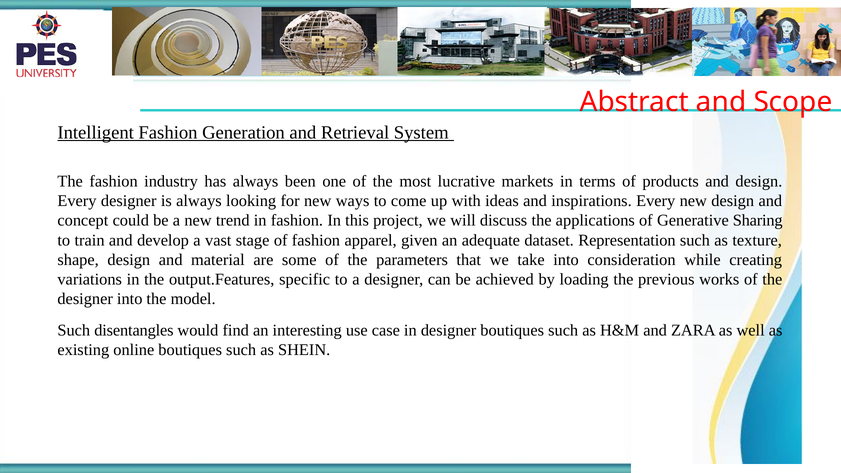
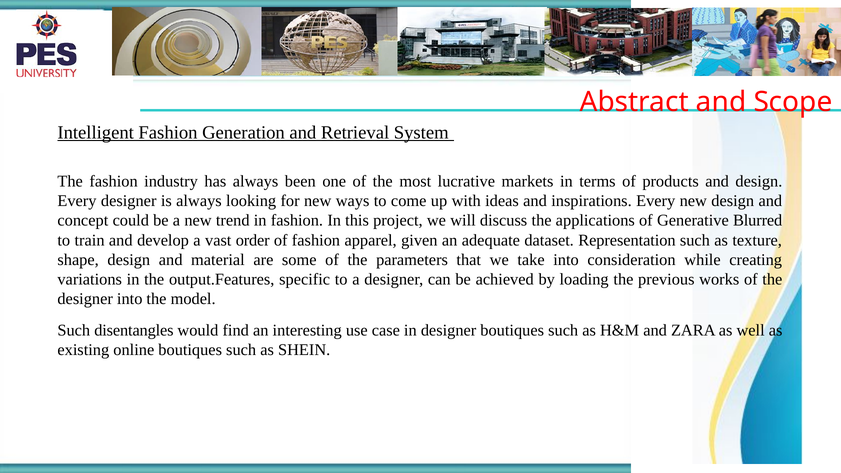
Sharing: Sharing -> Blurred (758, 221)
stage: stage -> order (253, 240)
